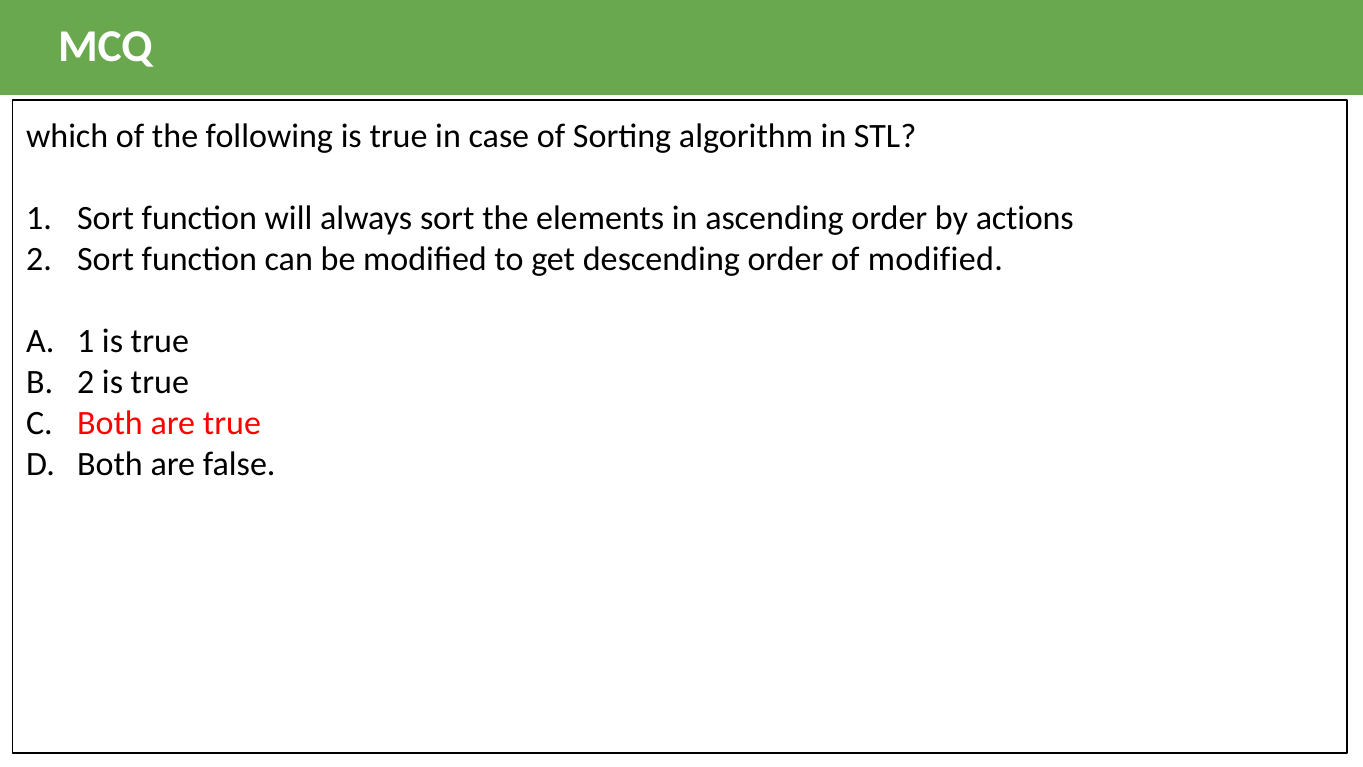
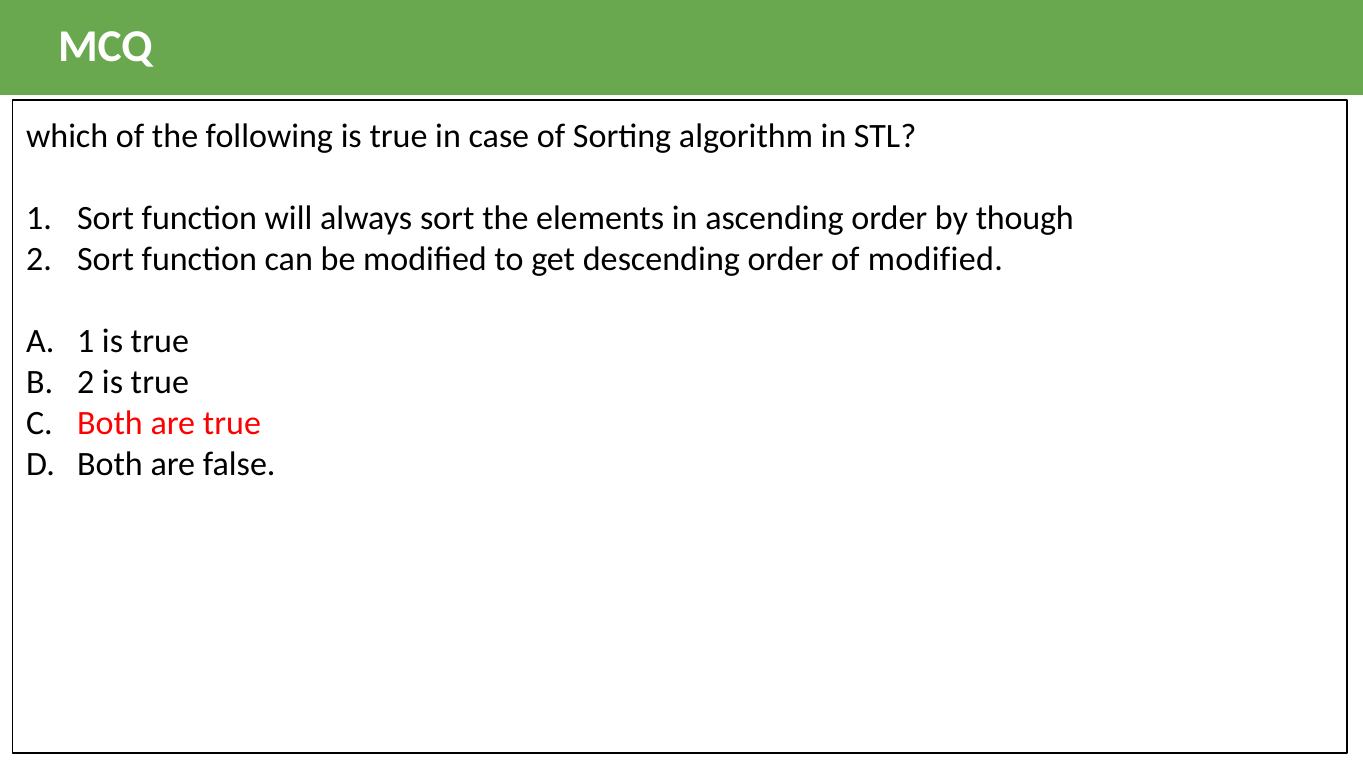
actions: actions -> though (1025, 218)
